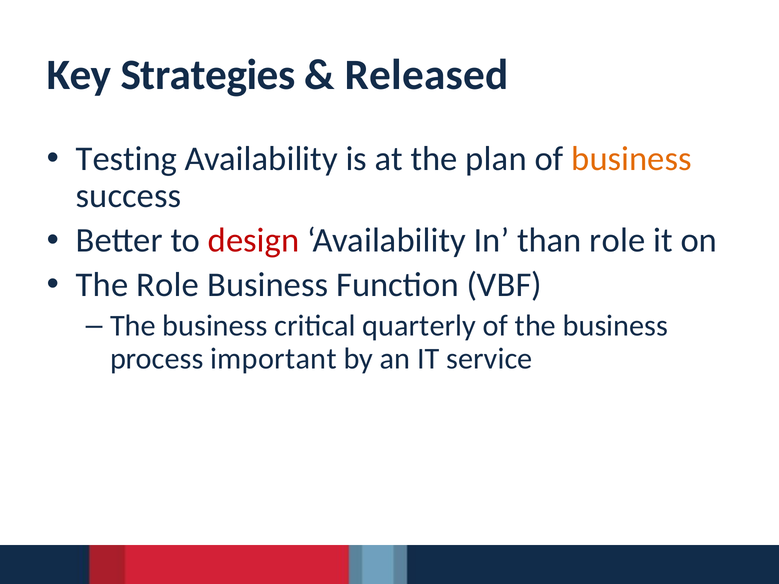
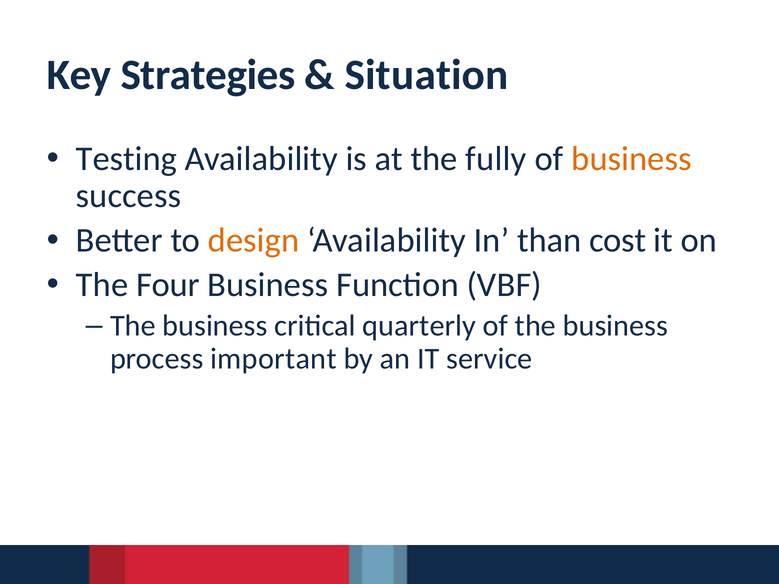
Released: Released -> Situation (427, 75)
plan: plan -> fully (496, 159)
design colour: red -> orange (254, 240)
than role: role -> cost (618, 240)
The Role: Role -> Four (168, 285)
